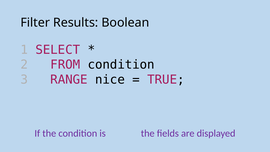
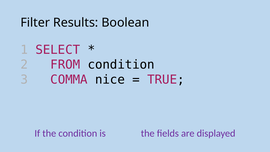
RANGE: RANGE -> COMMA (69, 79)
